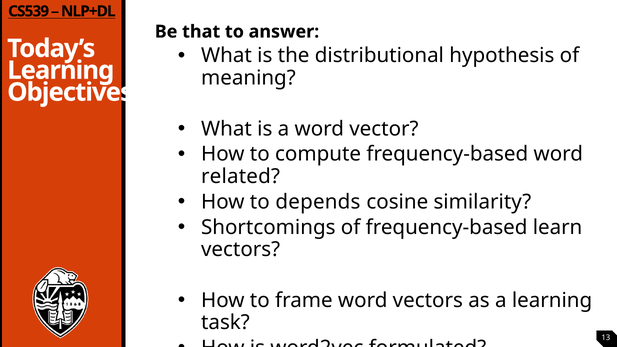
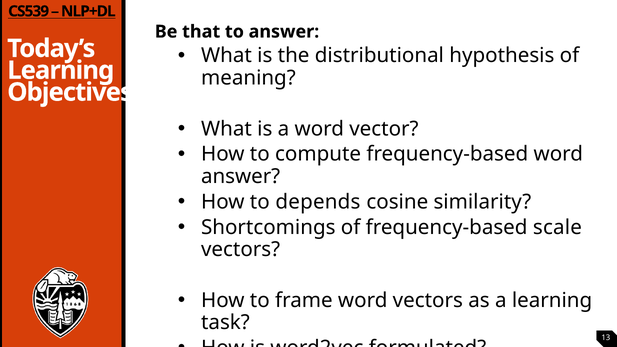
related: related -> answer (241, 176)
learn: learn -> scale (557, 227)
